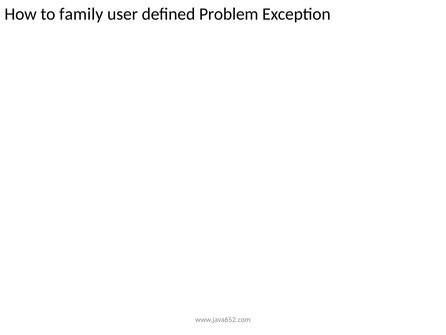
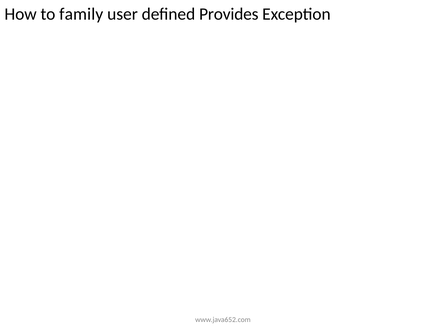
Problem: Problem -> Provides (229, 14)
